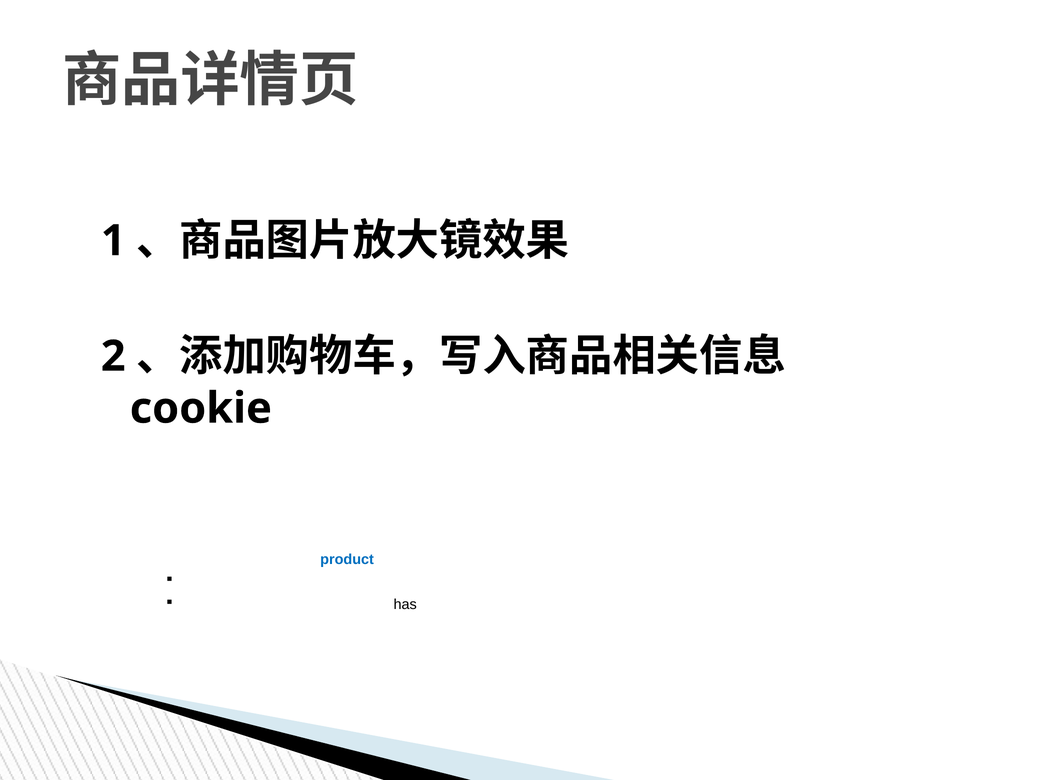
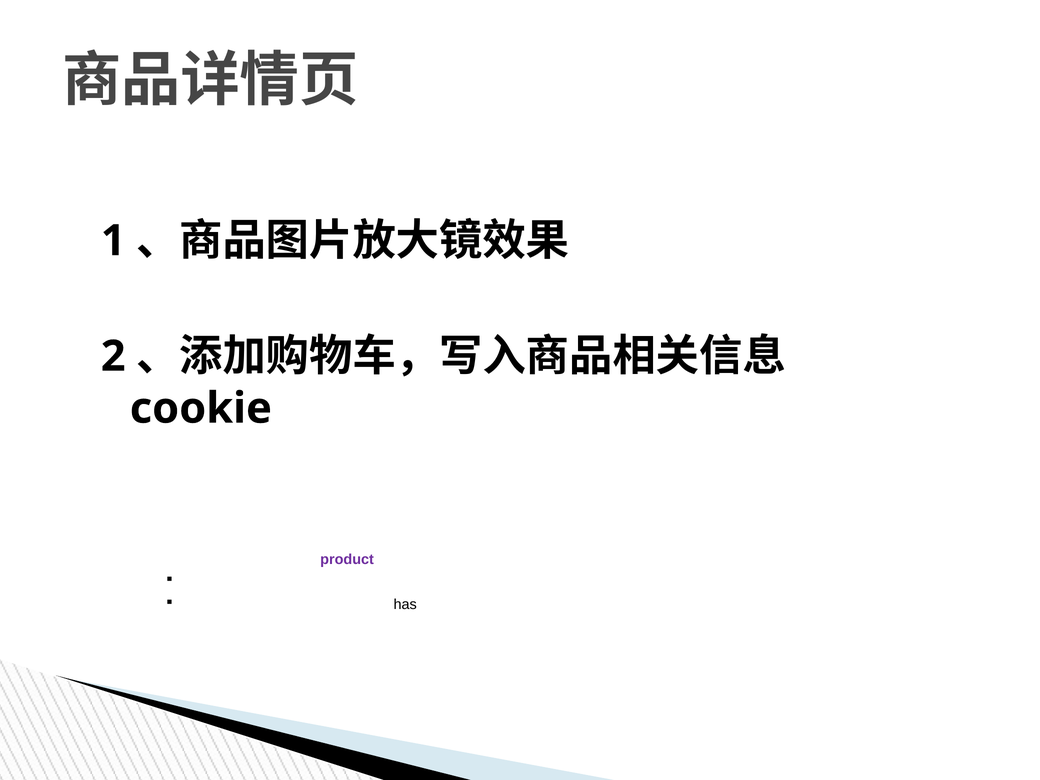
product colour: blue -> purple (347, 559)
